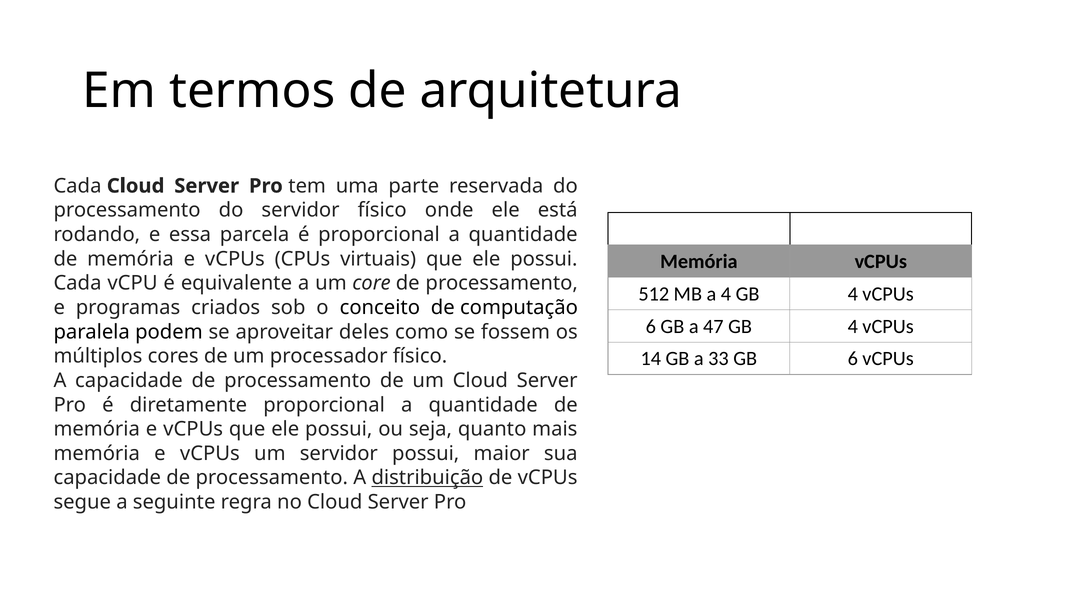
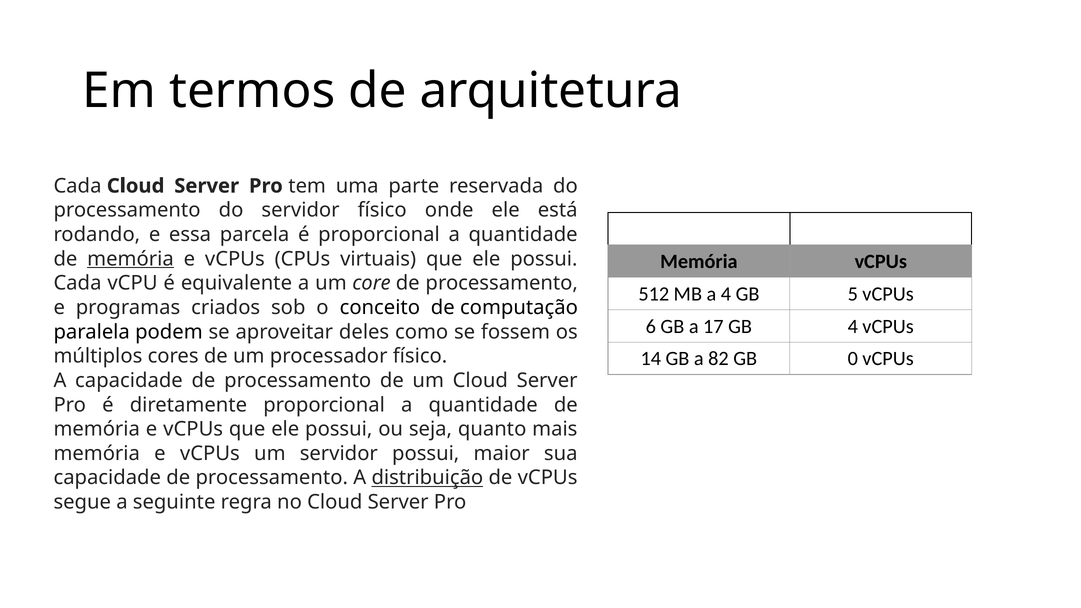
memória underline: none -> present (130, 259)
4 GB 4: 4 -> 5 (853, 294)
47: 47 -> 17 (713, 326)
33: 33 -> 82 (718, 359)
GB 6: 6 -> 0 (853, 359)
